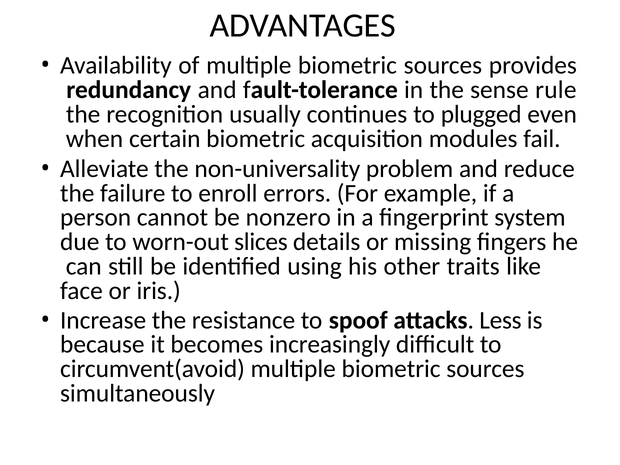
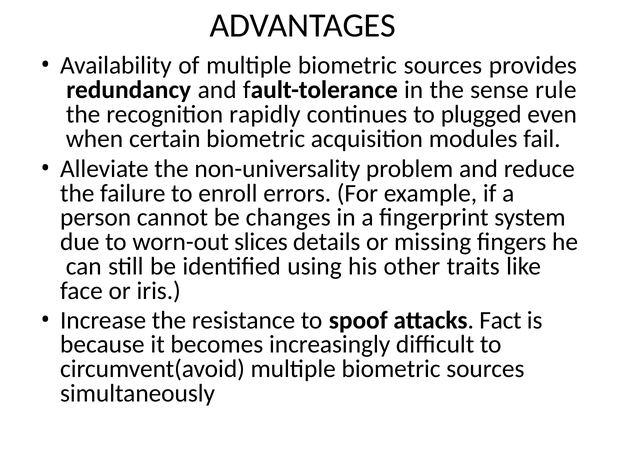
usually: usually -> rapidly (265, 114)
nonzero: nonzero -> changes (288, 218)
Less: Less -> Fact (500, 320)
